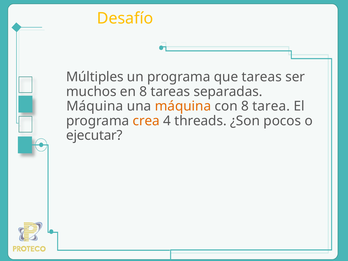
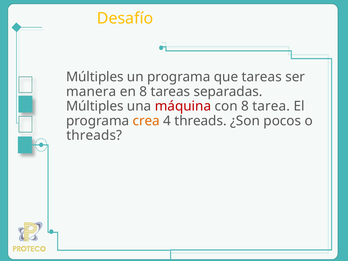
muchos: muchos -> manera (91, 92)
Máquina: Máquina -> Múltiples (95, 106)
máquina colour: orange -> red (183, 106)
ejecutar: ejecutar -> threads (94, 135)
